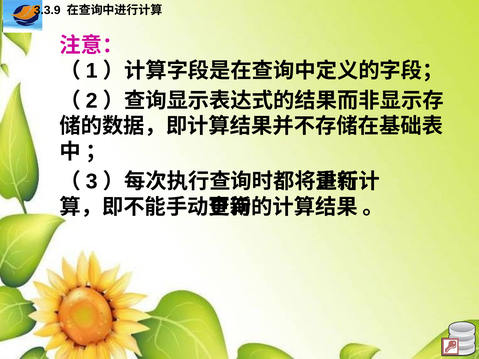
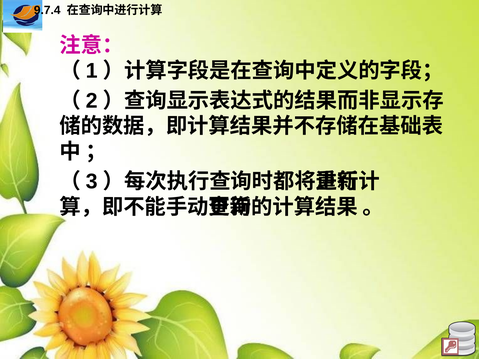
3.3.9: 3.3.9 -> 9.7.4 (47, 10)
